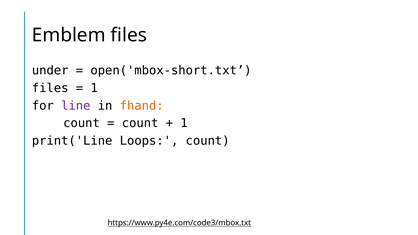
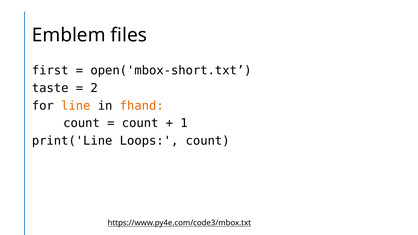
under: under -> first (50, 71)
files: files -> taste (50, 88)
1: 1 -> 2 (94, 88)
line colour: purple -> orange (76, 106)
